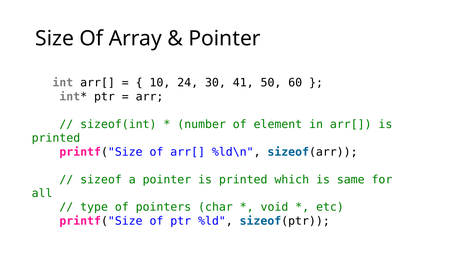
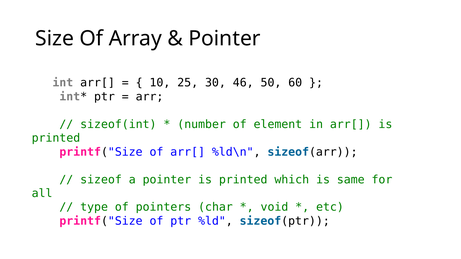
24: 24 -> 25 (188, 83)
41: 41 -> 46 (243, 83)
